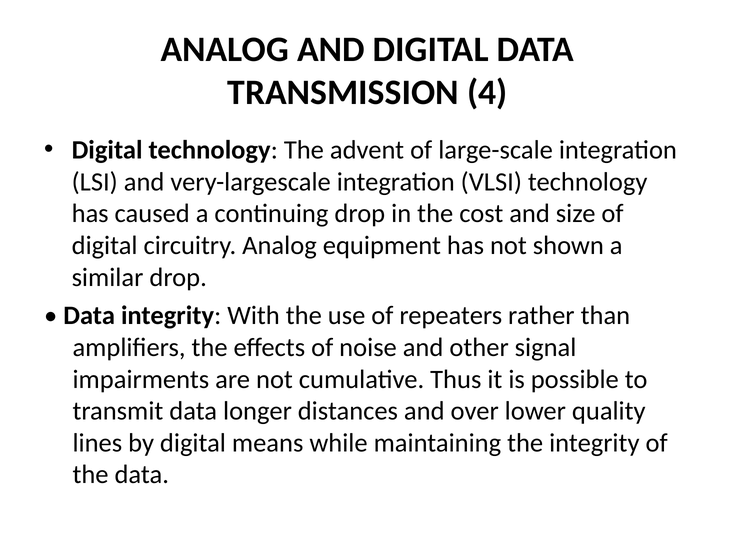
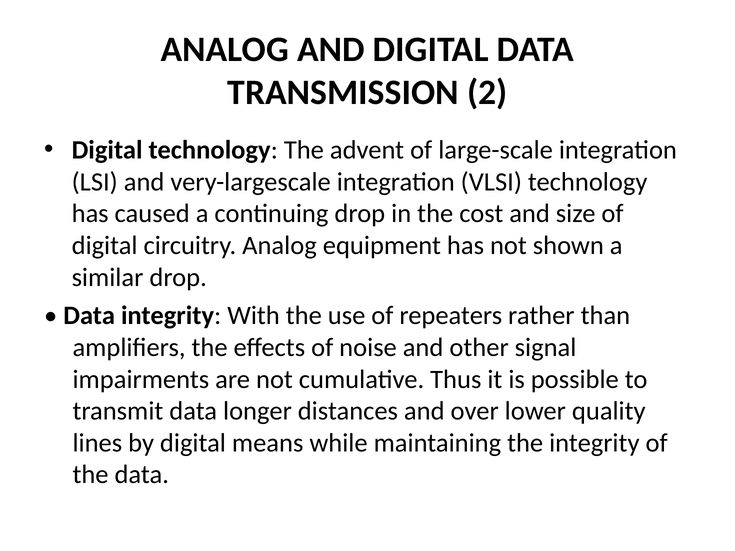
4: 4 -> 2 (487, 93)
